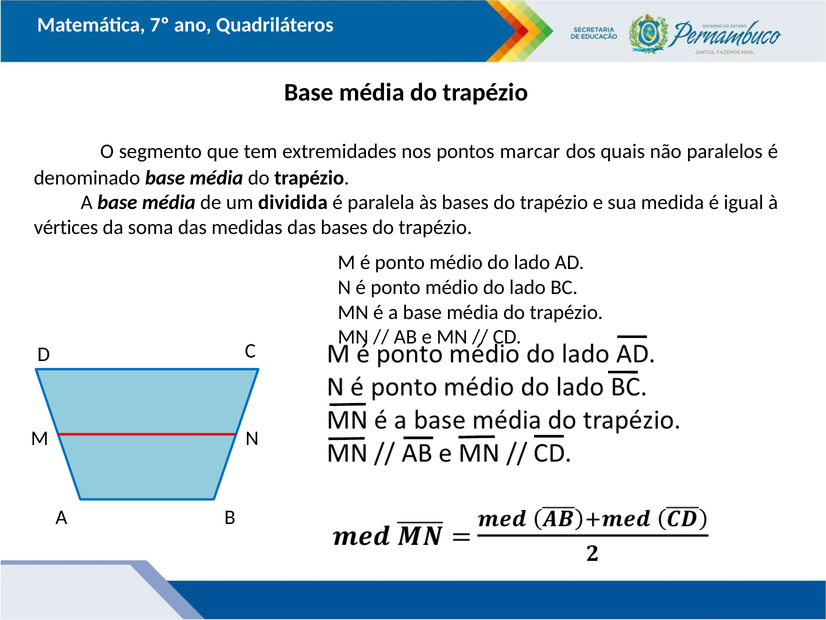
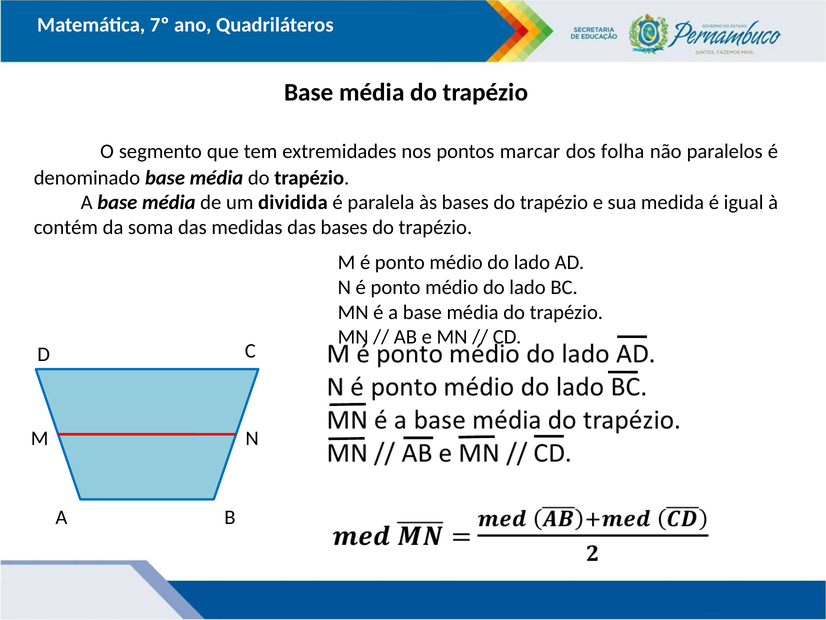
quais: quais -> folha (623, 151)
vértices: vértices -> contém (66, 227)
